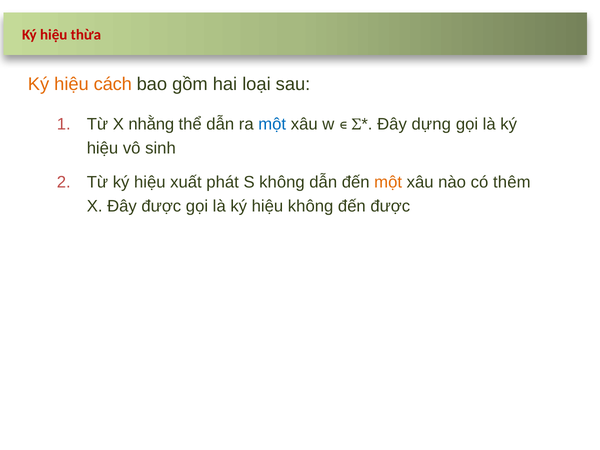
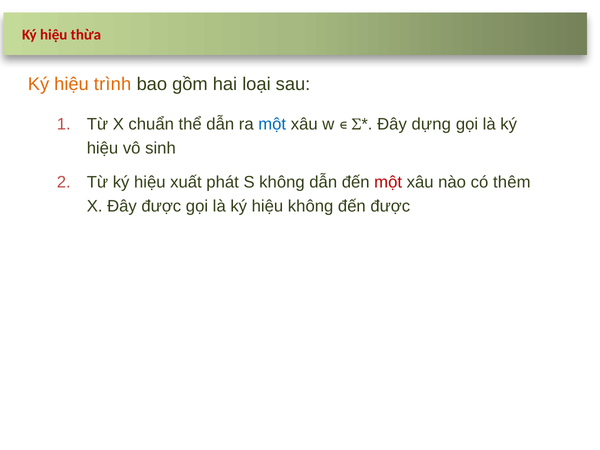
cách: cách -> trình (113, 84)
nhằng: nhằng -> chuẩn (151, 124)
một colour: orange -> red (388, 182)
